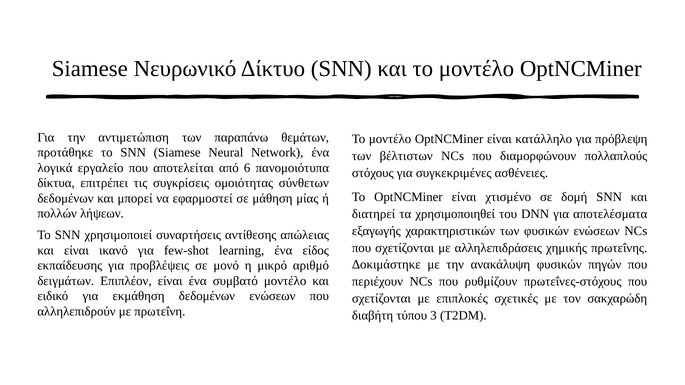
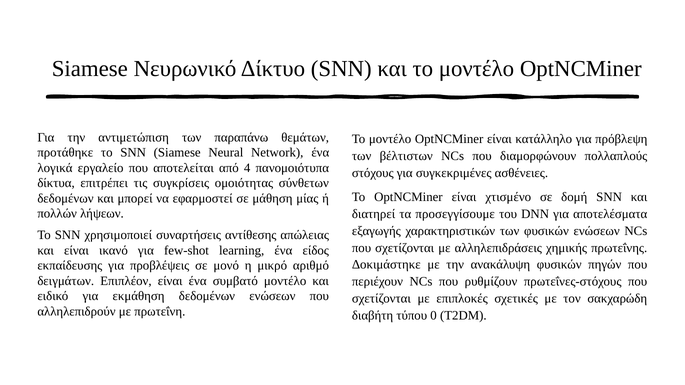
6: 6 -> 4 (247, 168)
χρησιμοποιηθεί: χρησιμοποιηθεί -> προσεγγίσουμε (455, 214)
3: 3 -> 0 (434, 316)
